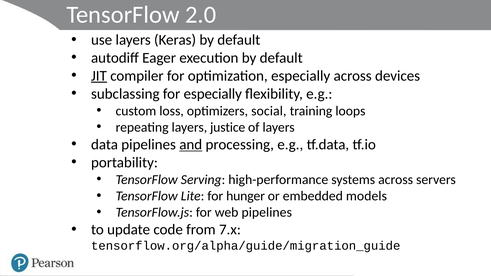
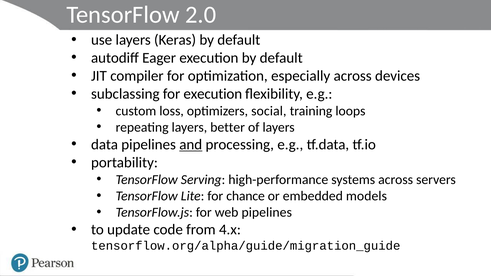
JIT underline: present -> none (99, 76)
for especially: especially -> execution (213, 94)
justice: justice -> better (228, 127)
hunger: hunger -> chance (246, 196)
7.x: 7.x -> 4.x (230, 230)
